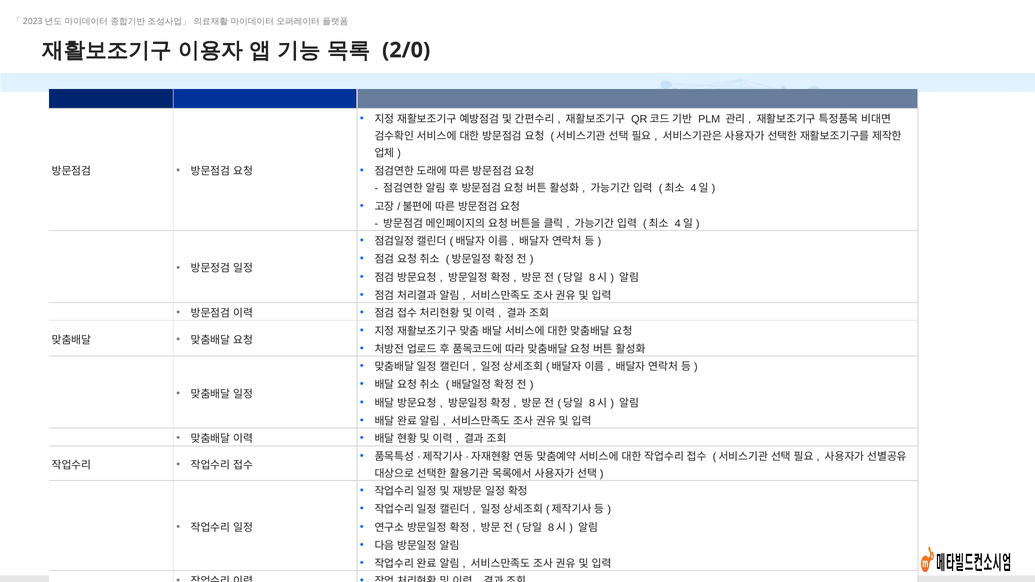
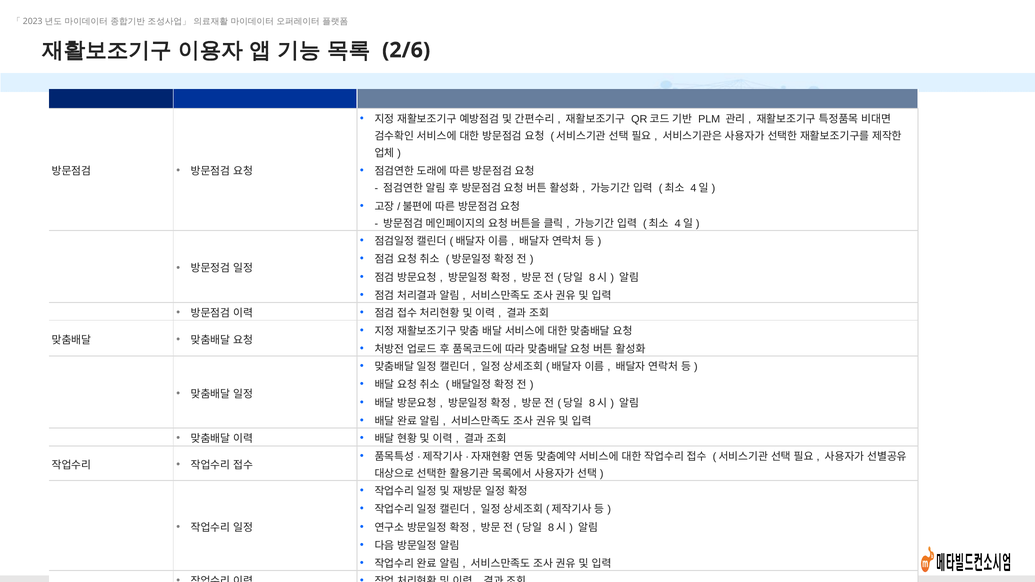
2/0: 2/0 -> 2/6 (406, 50)
